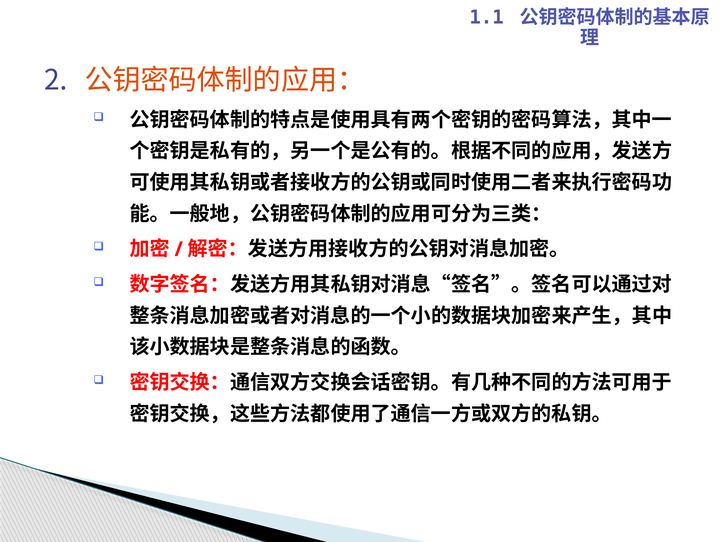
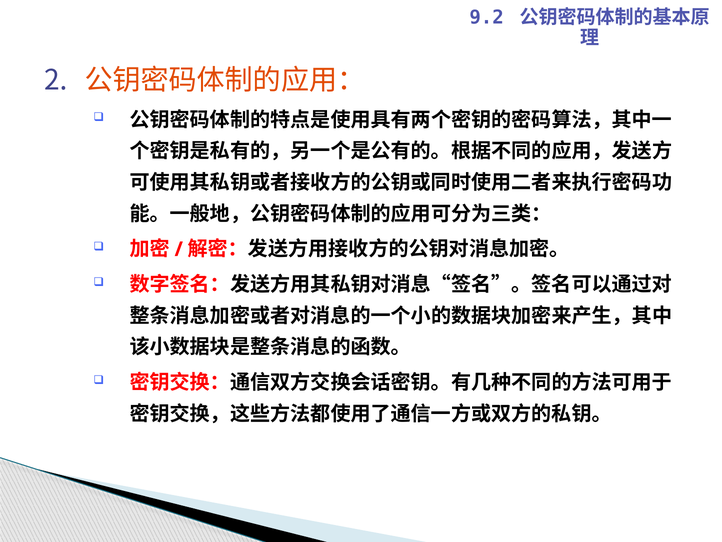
1.1: 1.1 -> 9.2 (487, 17)
